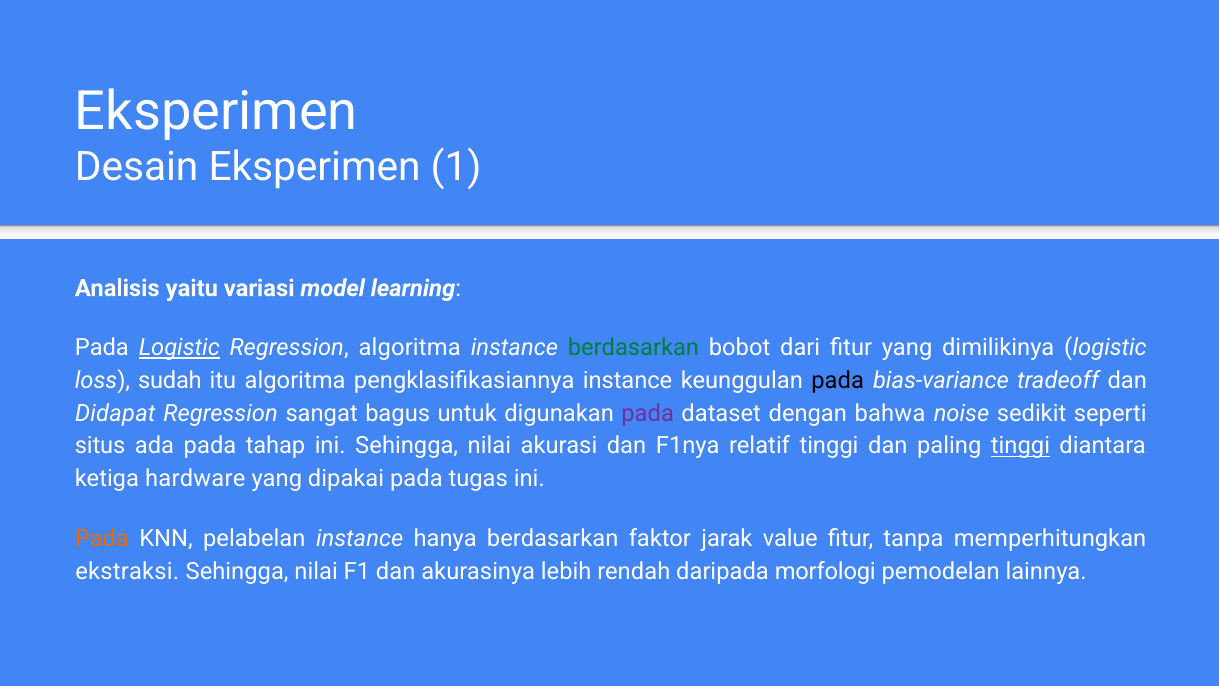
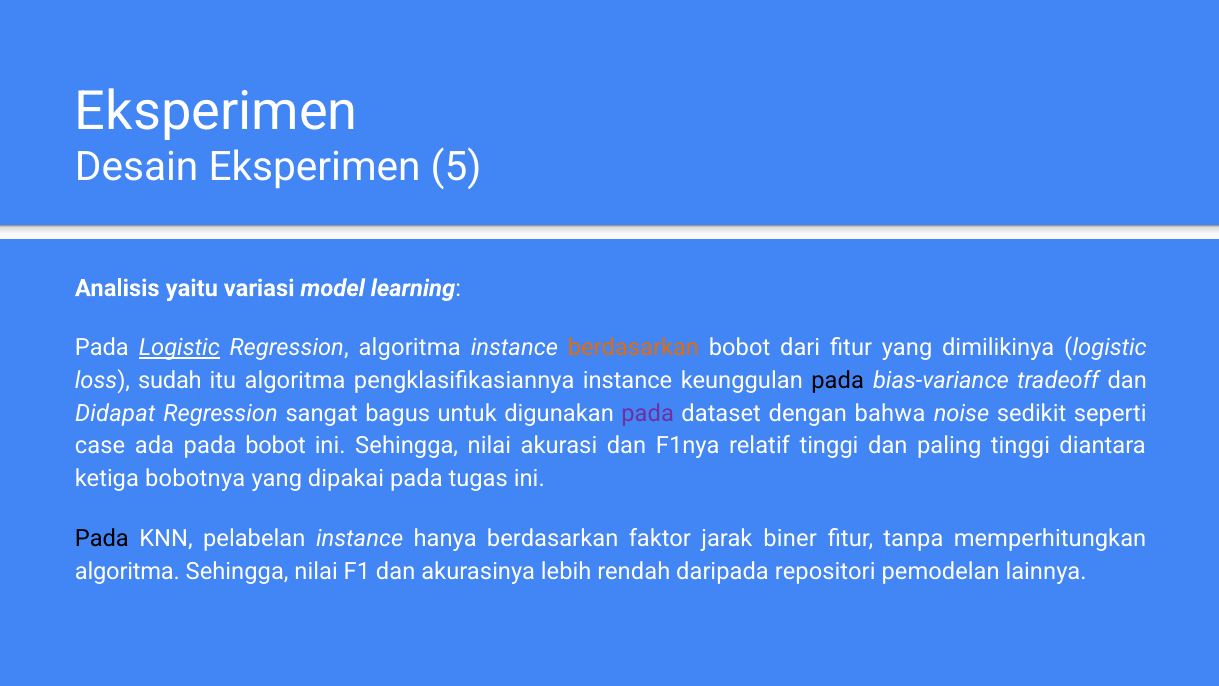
1: 1 -> 5 (456, 167)
berdasarkan colour: green -> orange (633, 348)
situs: situs -> case (100, 446)
pada tahap: tahap -> bobot (276, 446)
tinggi underline: present -> none (1020, 446)
hardware: hardware -> bobotnya (195, 479)
Pada colour: orange -> black (102, 538)
value: value -> biner (790, 538)
ekstraksi: ekstraksi -> algoritma (127, 571)
morfologi: morfologi -> repositori (825, 571)
